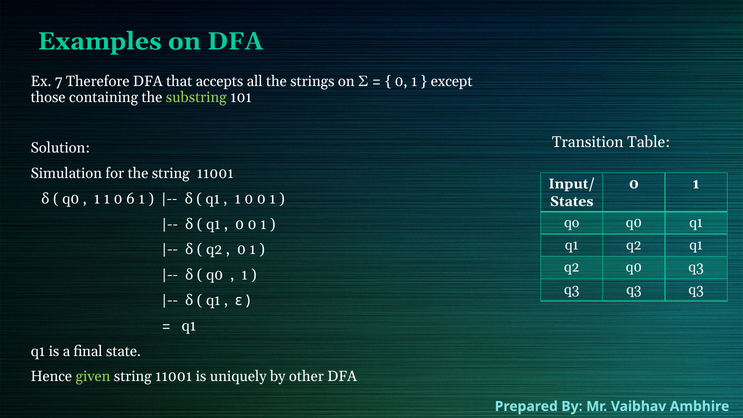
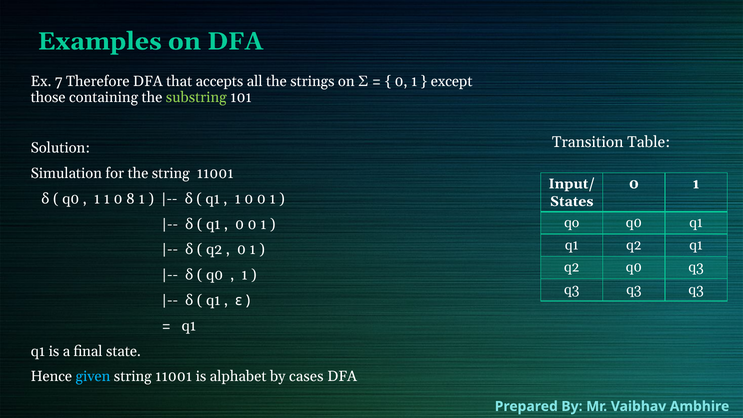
6: 6 -> 8 (130, 199)
given colour: light green -> light blue (93, 377)
uniquely: uniquely -> alphabet (238, 377)
other: other -> cases (306, 377)
